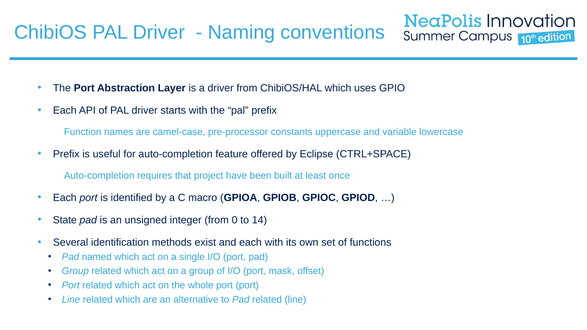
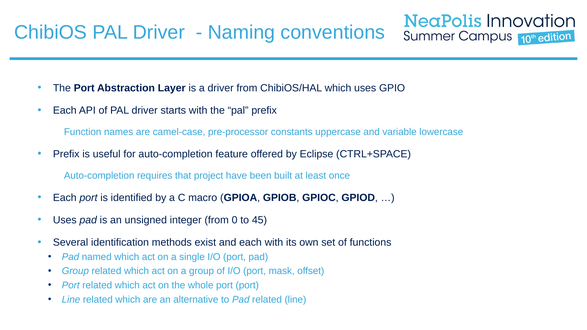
State: State -> Uses (65, 220)
14: 14 -> 45 (259, 220)
